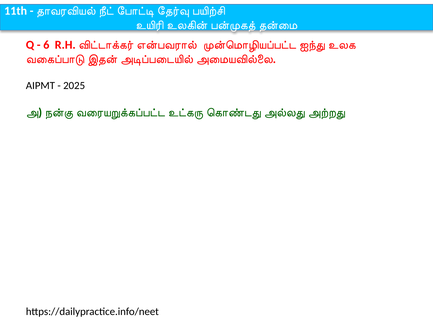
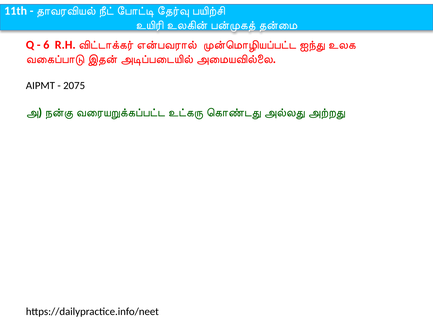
2025: 2025 -> 2075 (74, 86)
